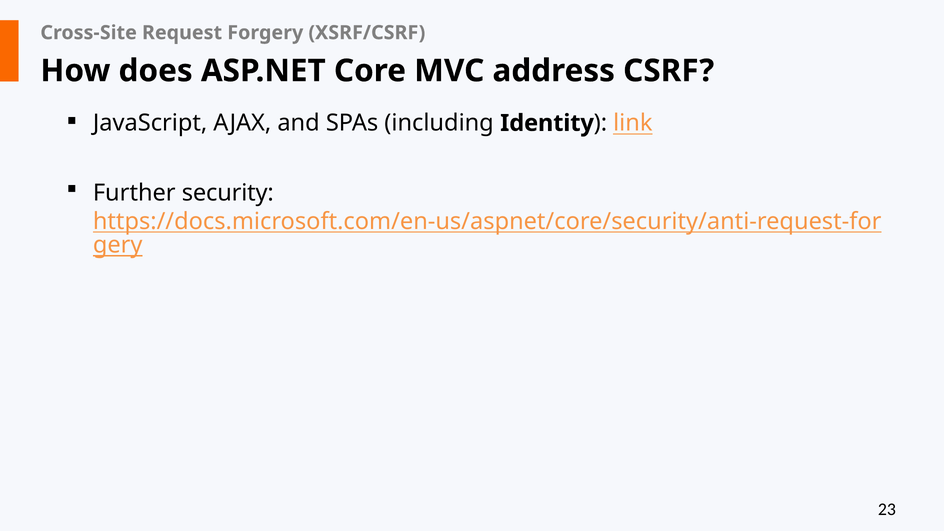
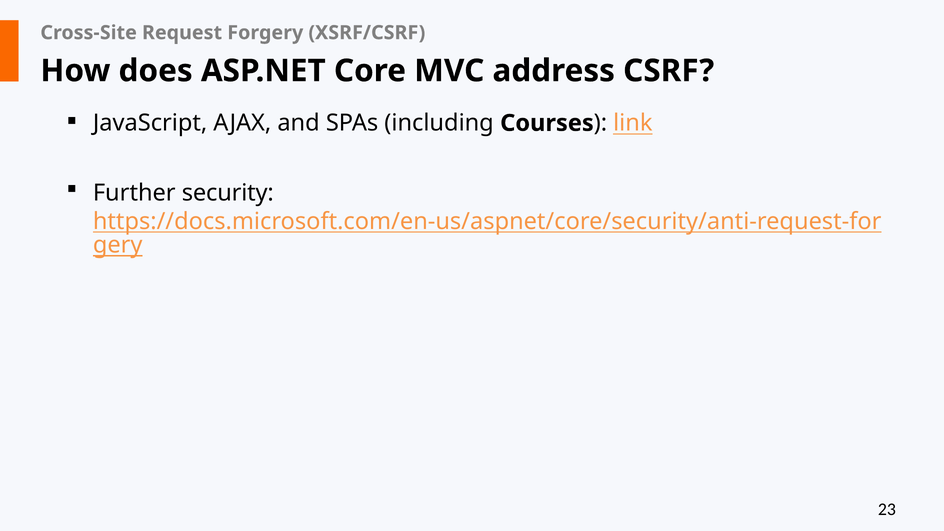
Identity: Identity -> Courses (547, 123)
